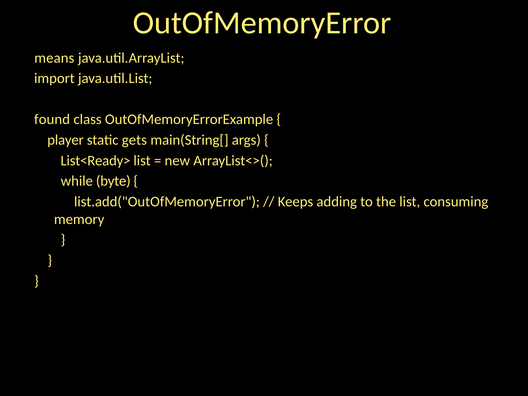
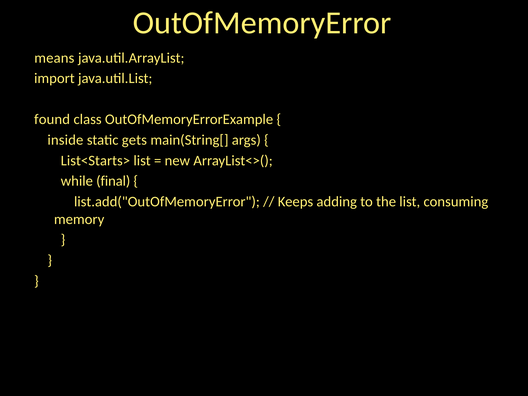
player: player -> inside (65, 140)
List<Ready>: List<Ready> -> List<Starts> (95, 161)
byte: byte -> final (113, 181)
